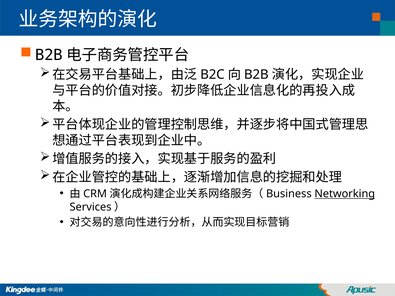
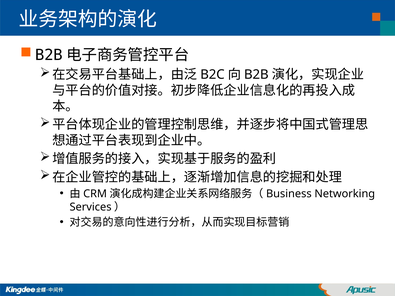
Networking underline: present -> none (345, 194)
